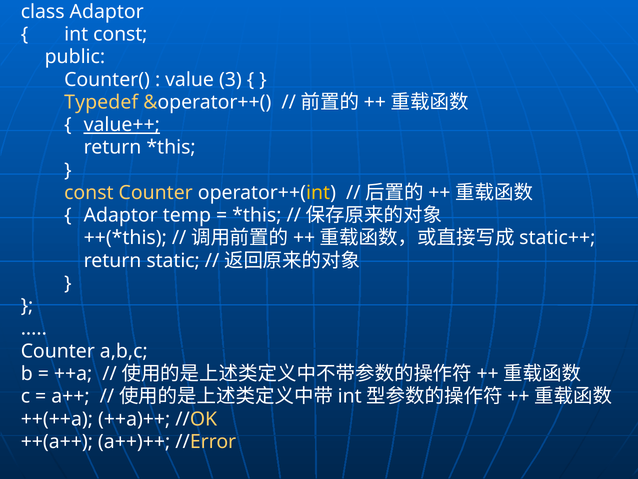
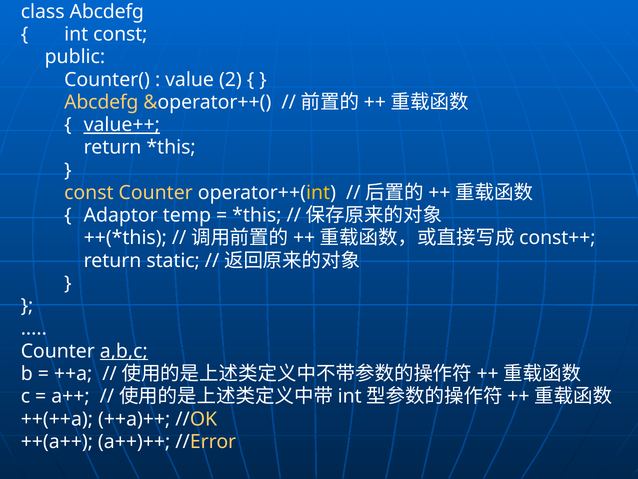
class Adaptor: Adaptor -> Abcdefg (107, 12)
3: 3 -> 2 (230, 80)
Typedef: Typedef -> Abcdefg (101, 102)
static++: static++ -> const++ (557, 238)
a,b,c underline: none -> present (124, 351)
